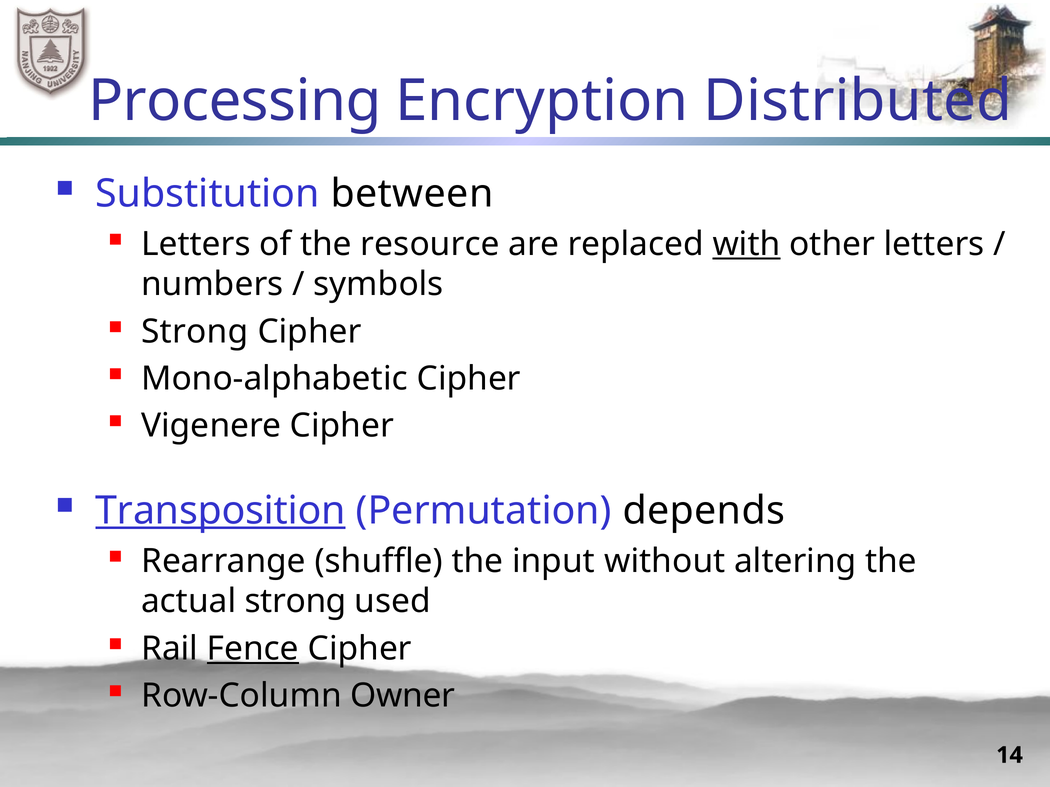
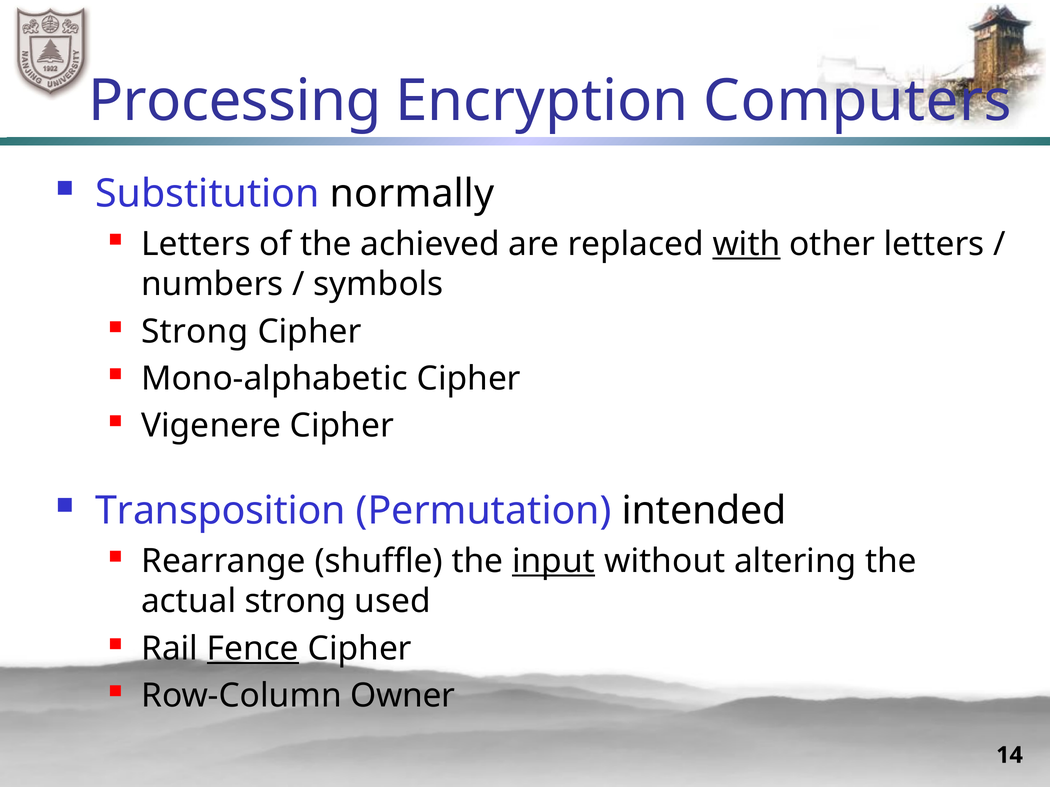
Distributed: Distributed -> Computers (858, 101)
between: between -> normally (412, 194)
resource: resource -> achieved (430, 244)
Transposition underline: present -> none (221, 511)
depends: depends -> intended (704, 511)
input underline: none -> present (553, 561)
